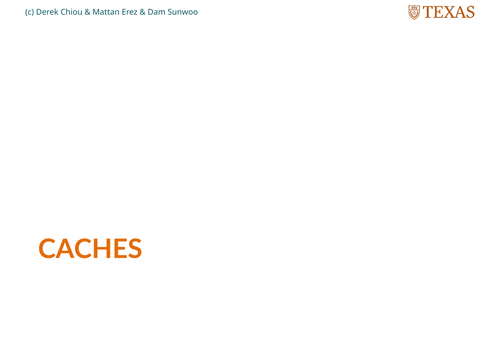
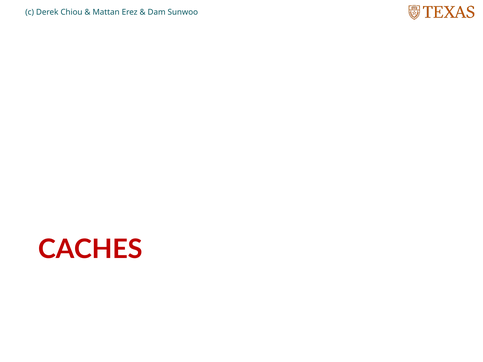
CACHES colour: orange -> red (90, 249)
